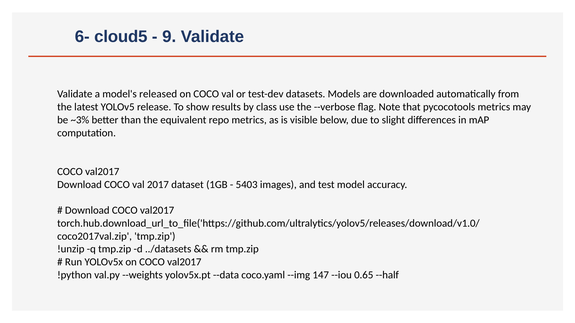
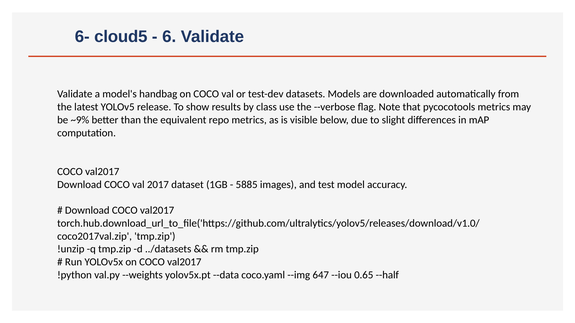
9: 9 -> 6 (169, 37)
released: released -> handbag (158, 94)
~3%: ~3% -> ~9% (80, 120)
5403: 5403 -> 5885 (247, 185)
147: 147 -> 647 (321, 275)
